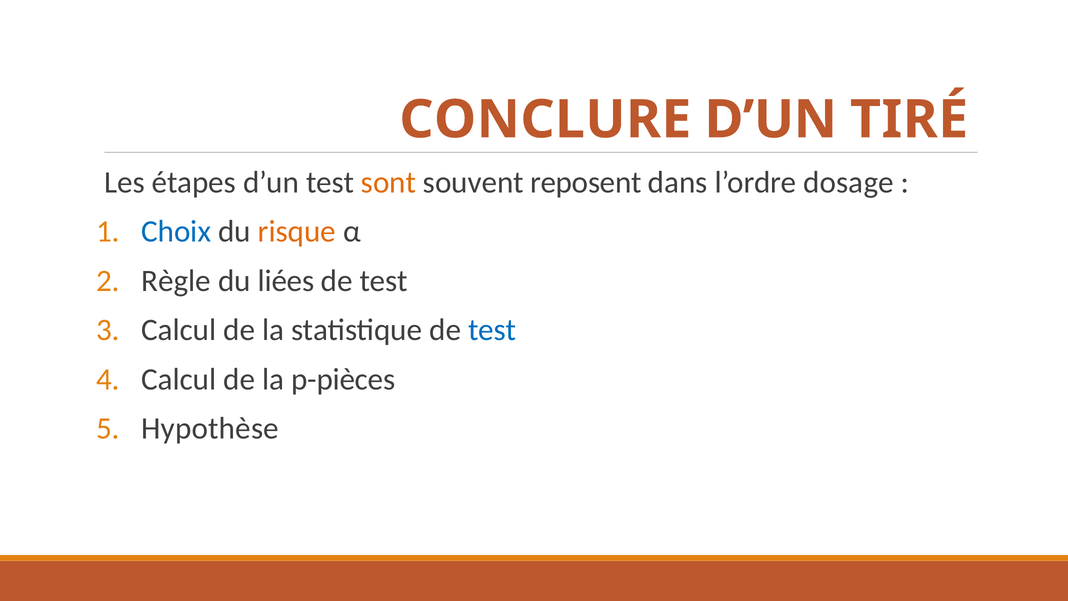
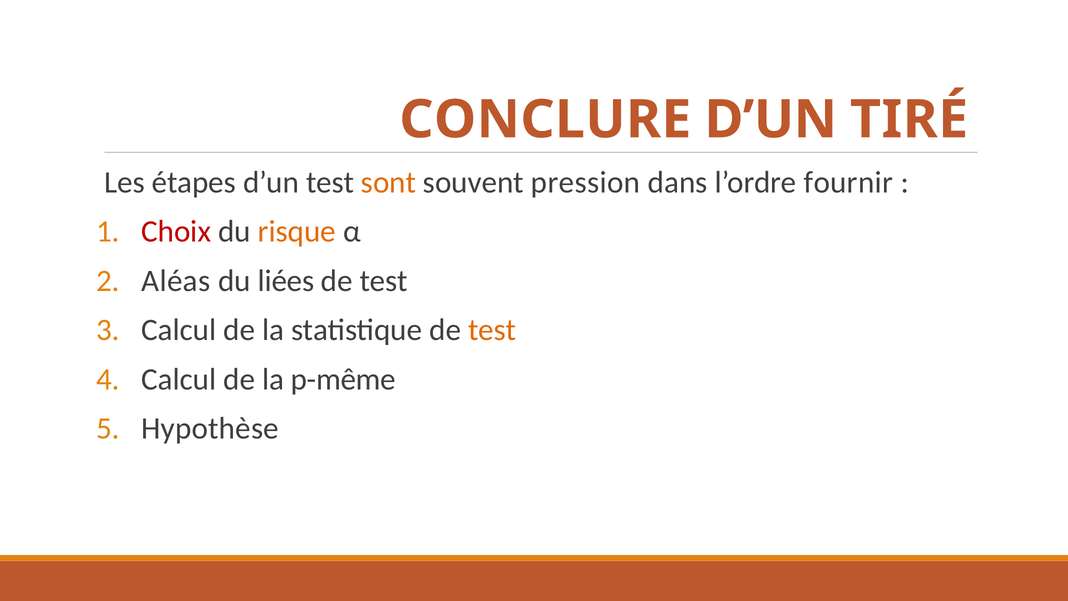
reposent: reposent -> pression (586, 182)
dosage: dosage -> fournir (848, 182)
Choix colour: blue -> red (176, 232)
Règle: Règle -> Aléas (176, 281)
test colour: blue -> orange (492, 330)
p-pièces: p-pièces -> p-même (343, 379)
